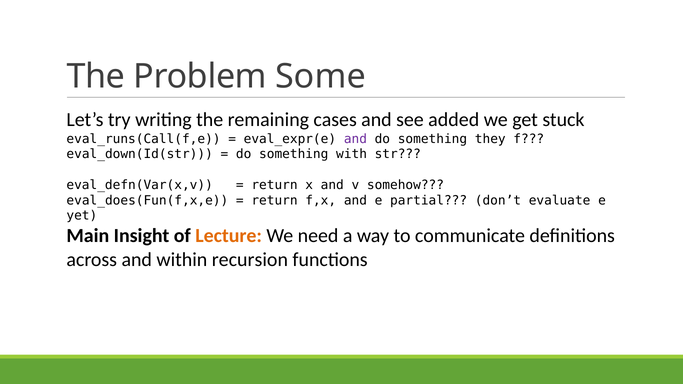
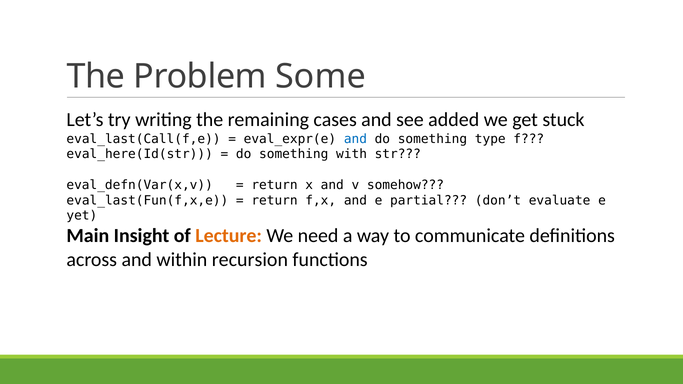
eval_runs(Call(f,e: eval_runs(Call(f,e -> eval_last(Call(f,e (144, 139)
and colour: purple -> blue (355, 139)
they: they -> type (490, 139)
eval_down(Id(str: eval_down(Id(str -> eval_here(Id(str (140, 154)
eval_does(Fun(f,x,e: eval_does(Fun(f,x,e -> eval_last(Fun(f,x,e (147, 200)
